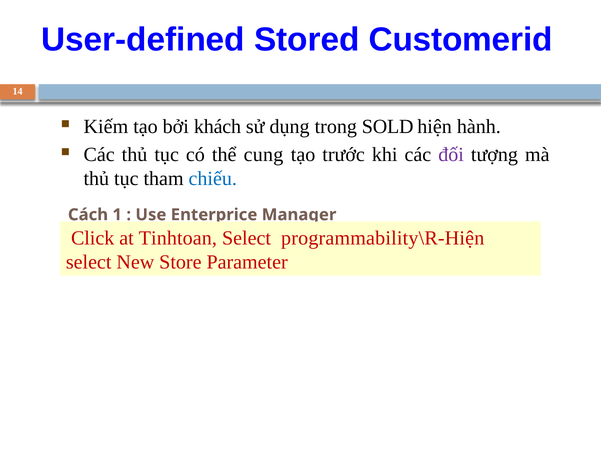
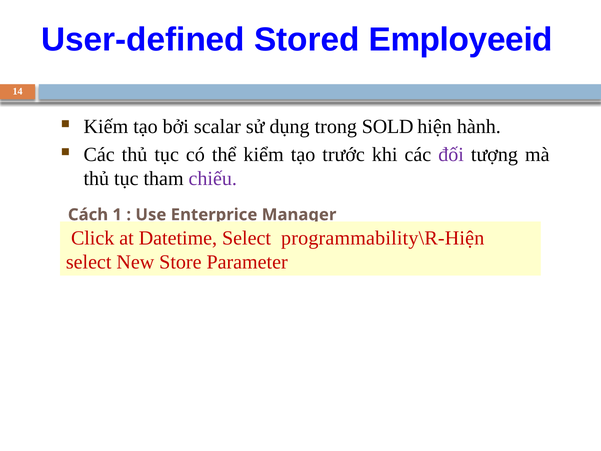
Customerid: Customerid -> Employeeid (461, 40)
khách: khách -> scalar (217, 127)
cung: cung -> kiểm (264, 155)
chiếu colour: blue -> purple (213, 179)
Tinhtoan: Tinhtoan -> Datetime (178, 238)
